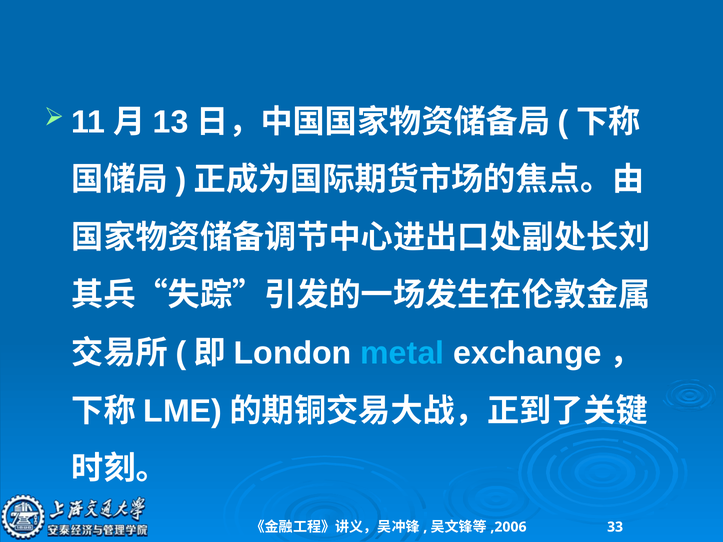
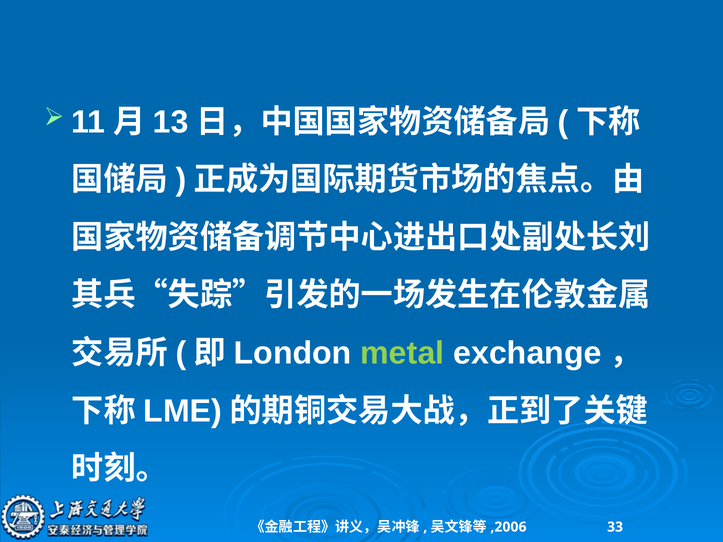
metal colour: light blue -> light green (402, 353)
